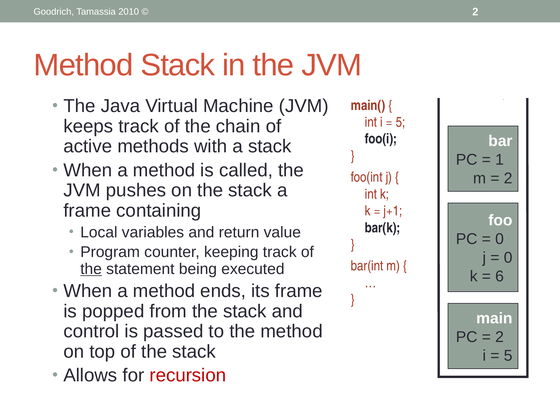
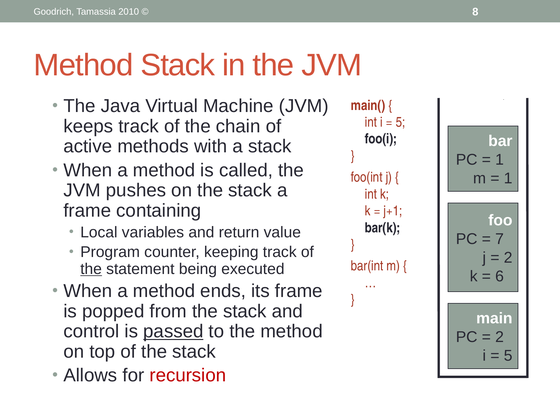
Tamassia 2: 2 -> 8 (475, 12)
2: 2 -> 1 (508, 178)
0: 0 -> 7 (500, 239)
0: 0 -> 2 (508, 258)
passed underline: none -> present (173, 331)
